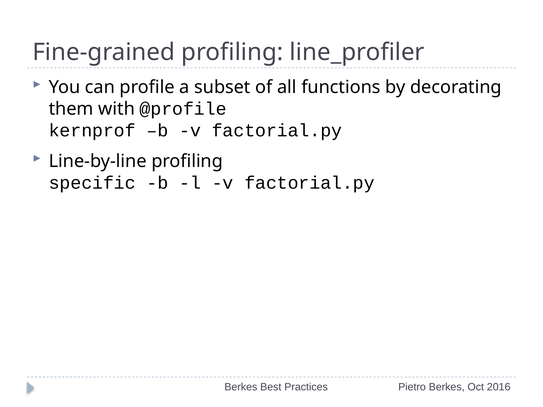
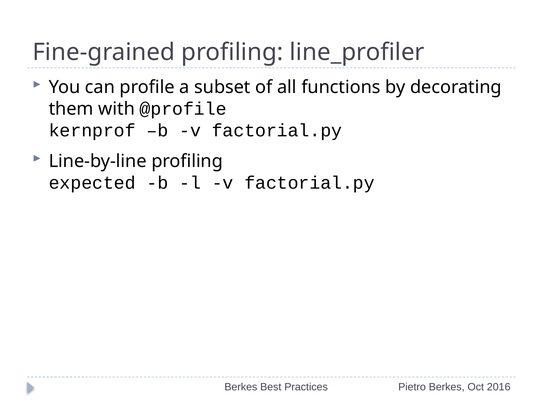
specific: specific -> expected (92, 183)
